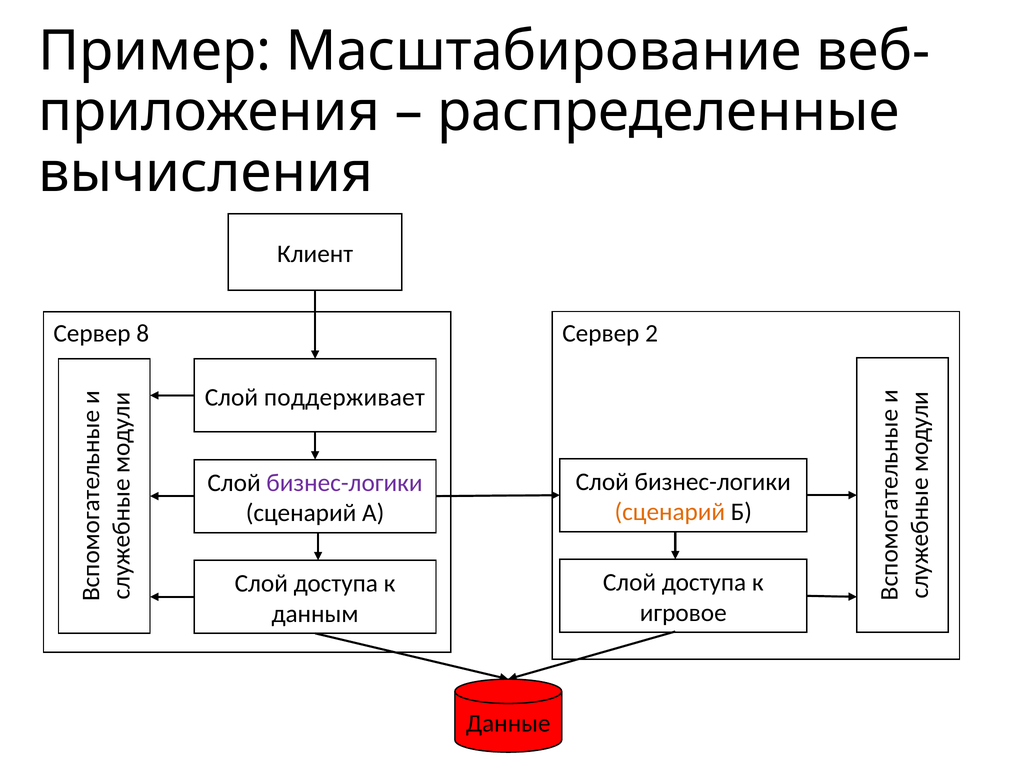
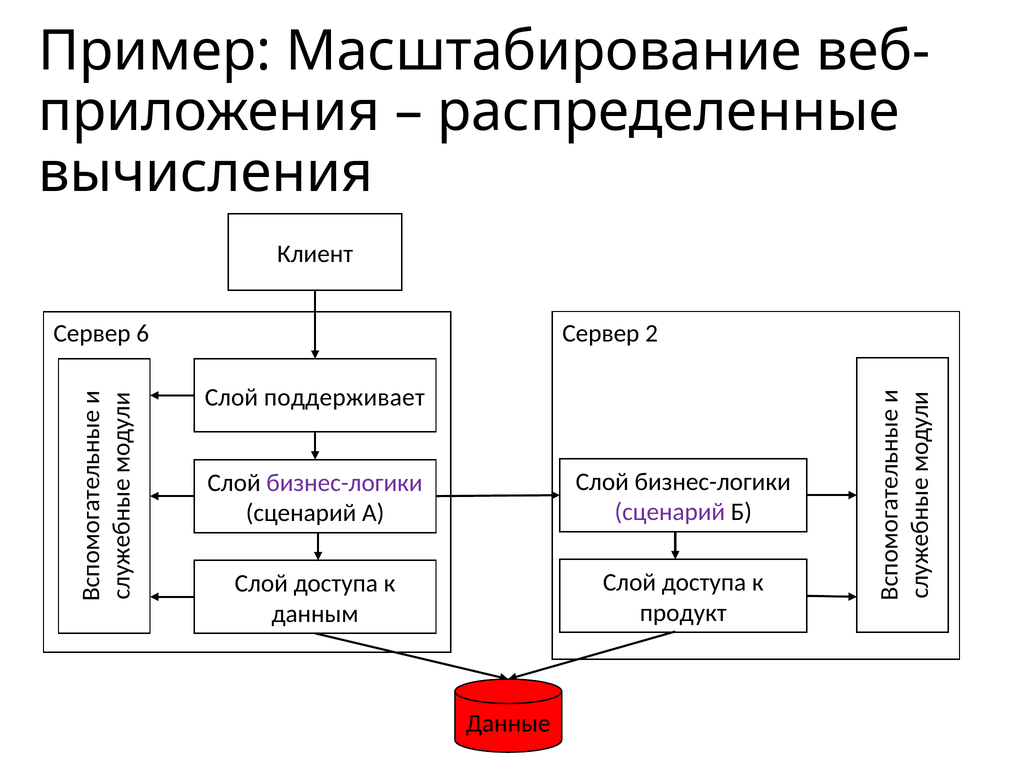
8: 8 -> 6 (143, 334)
сценарий colour: orange -> purple (670, 512)
игровое: игровое -> продукт (683, 613)
